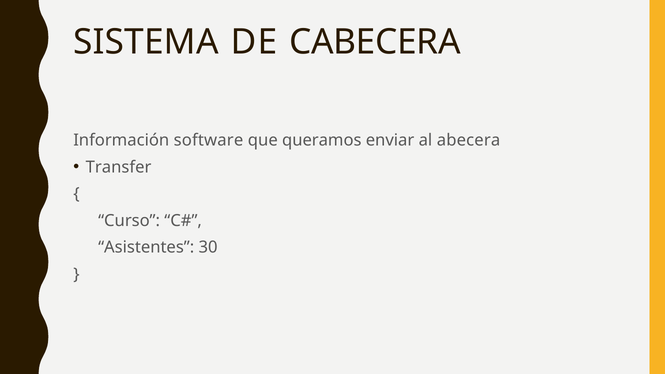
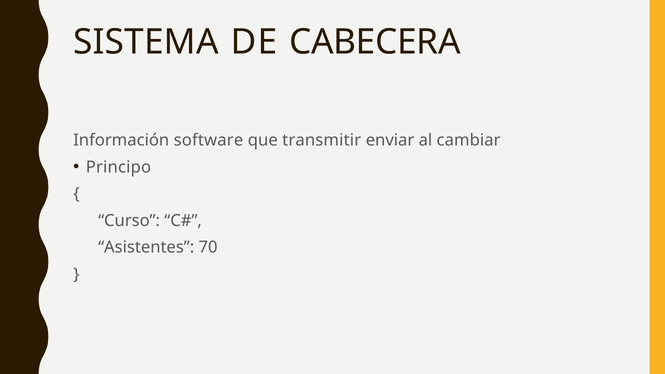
queramos: queramos -> transmitir (322, 140)
abecera: abecera -> cambiar (469, 140)
Transfer: Transfer -> Principo (118, 167)
30: 30 -> 70 (208, 247)
